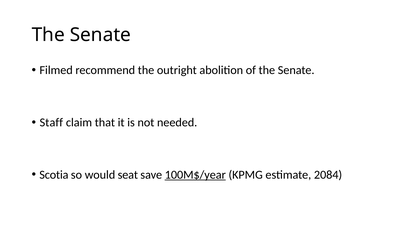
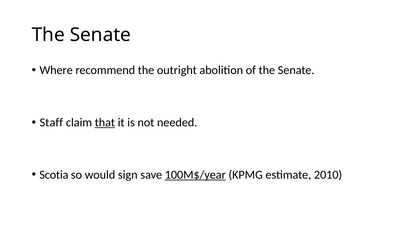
Filmed: Filmed -> Where (56, 70)
that underline: none -> present (105, 123)
seat: seat -> sign (128, 175)
2084: 2084 -> 2010 (328, 175)
